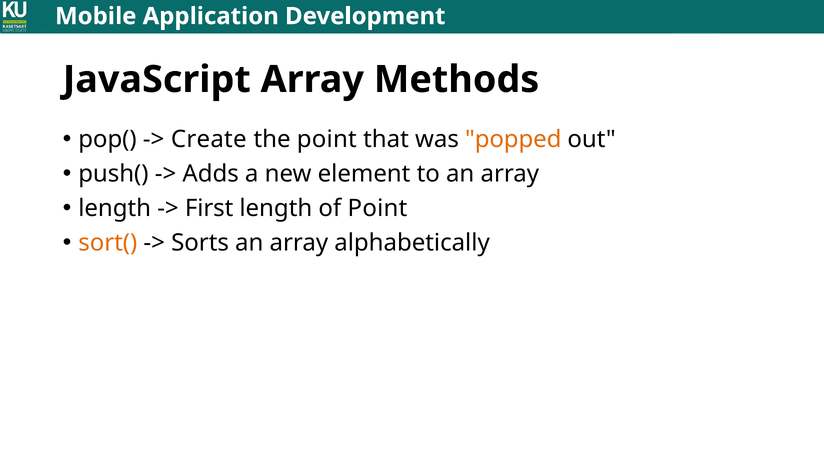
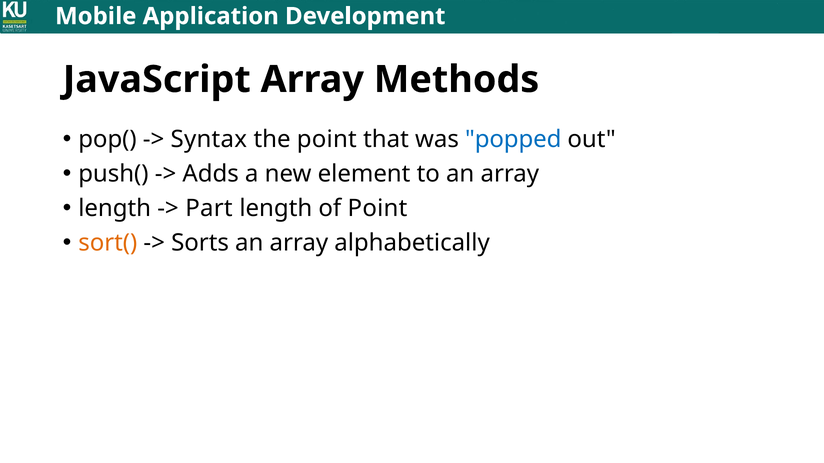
Create: Create -> Syntax (209, 139)
popped colour: orange -> blue (513, 139)
First: First -> Part (209, 208)
